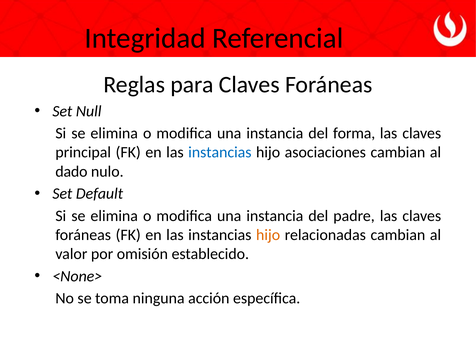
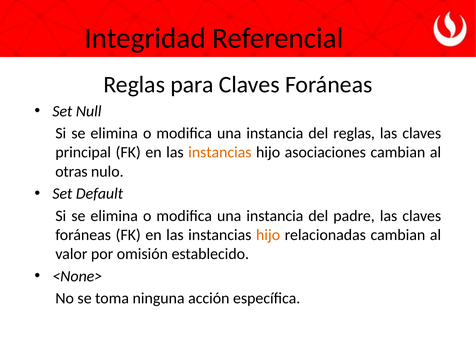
del forma: forma -> reglas (354, 133)
instancias colour: blue -> orange (220, 152)
dado: dado -> otras (71, 171)
